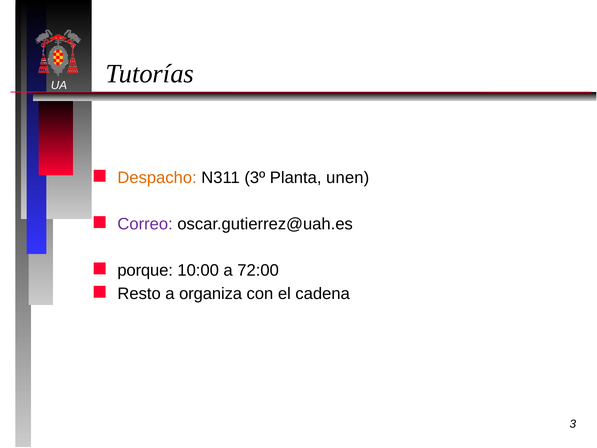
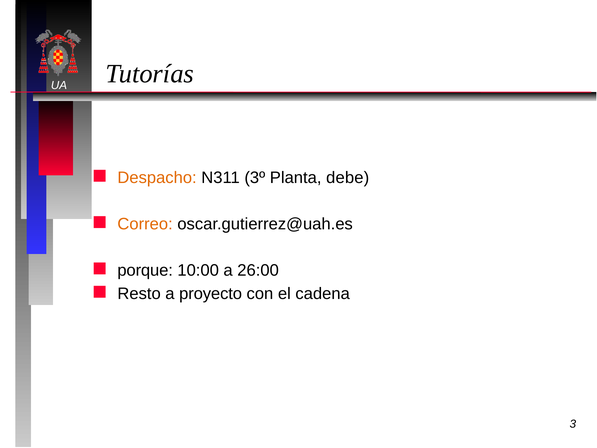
unen: unen -> debe (348, 177)
Correo colour: purple -> orange (145, 224)
72:00: 72:00 -> 26:00 (258, 270)
organiza: organiza -> proyecto (211, 294)
